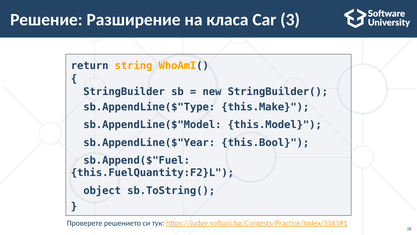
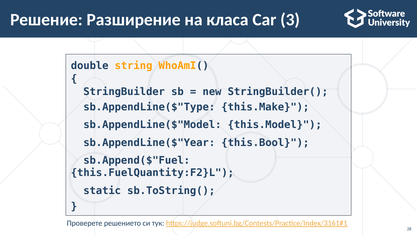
return: return -> double (90, 65)
object: object -> static (102, 190)
